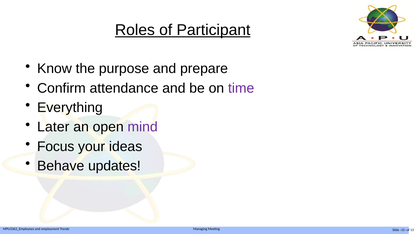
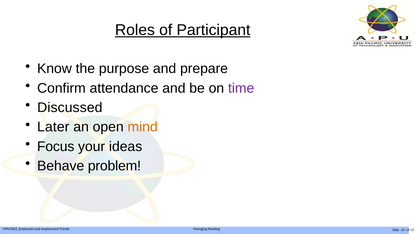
Everything: Everything -> Discussed (70, 108)
mind colour: purple -> orange (143, 127)
updates: updates -> problem (114, 166)
